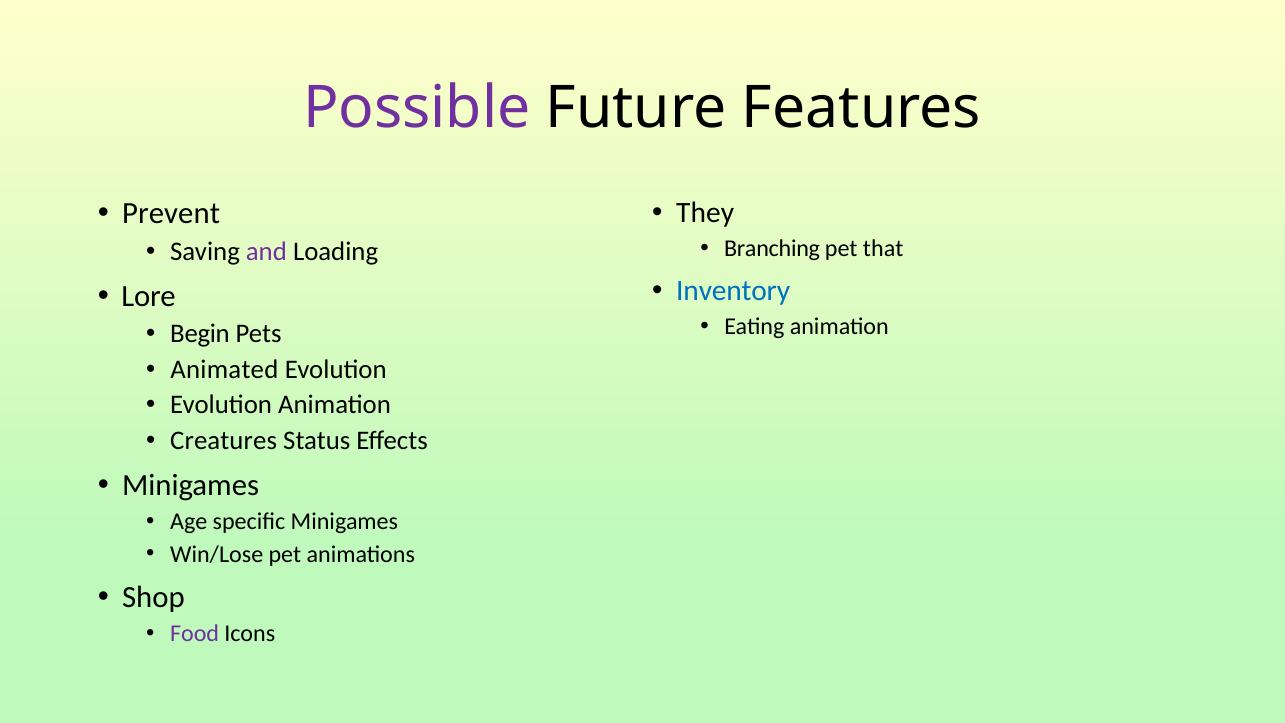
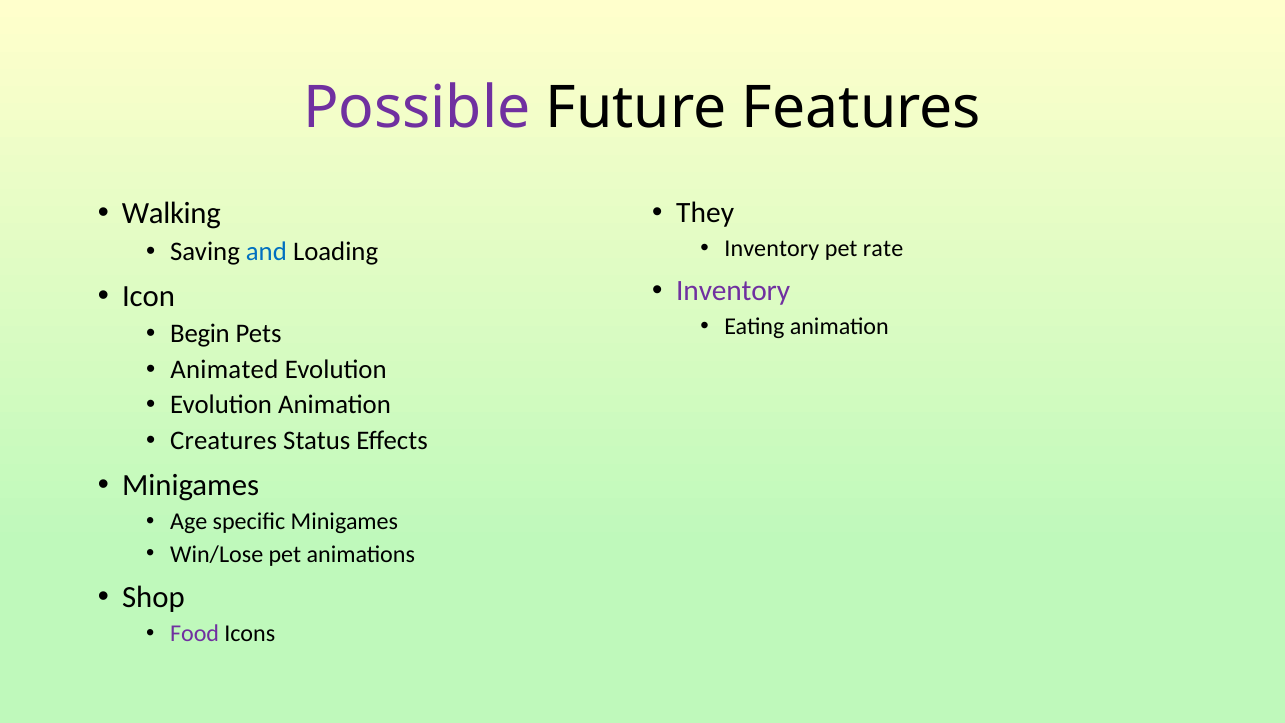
Prevent: Prevent -> Walking (171, 214)
Branching: Branching -> Inventory (772, 249)
that: that -> rate (883, 249)
and colour: purple -> blue (266, 251)
Inventory colour: blue -> purple (733, 291)
Lore: Lore -> Icon (148, 296)
